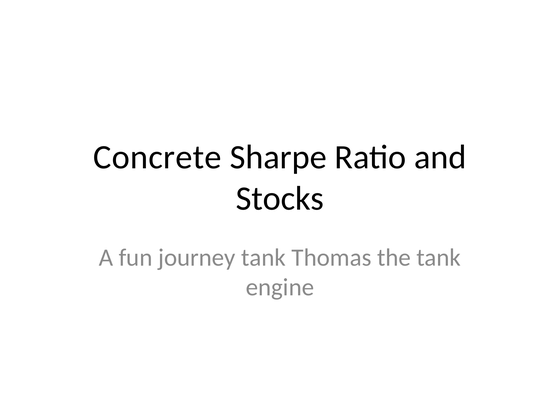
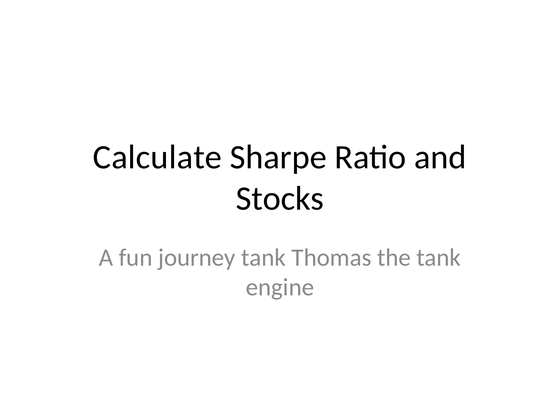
Concrete: Concrete -> Calculate (157, 157)
